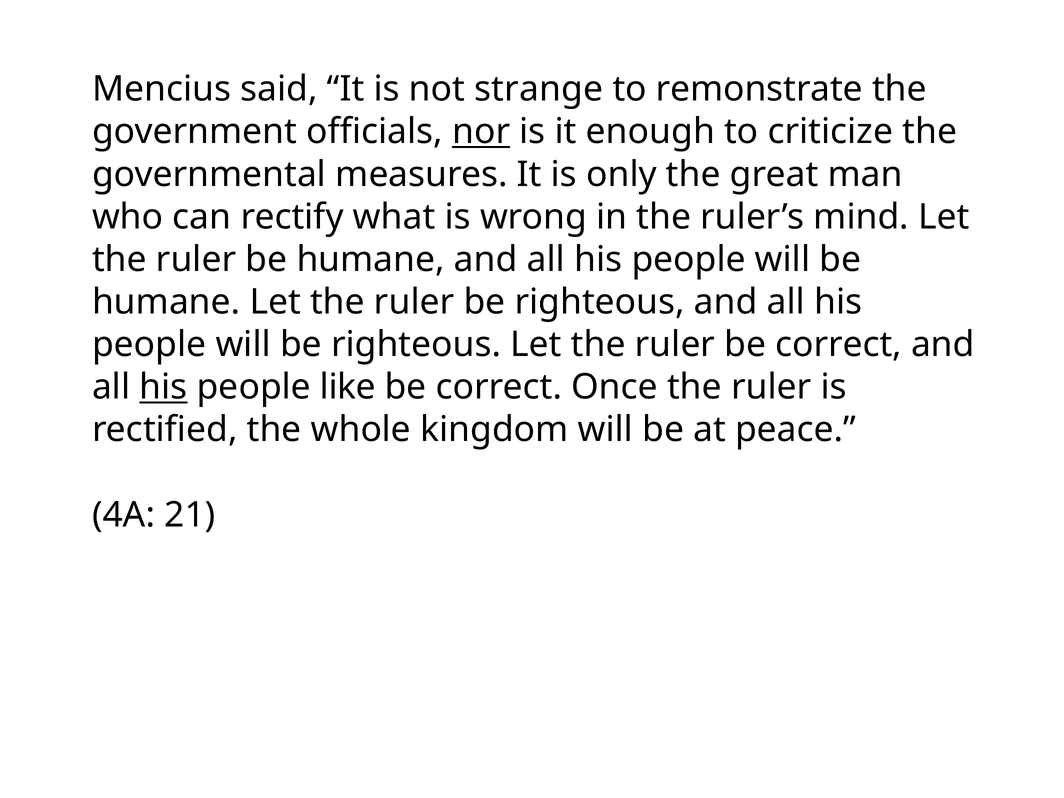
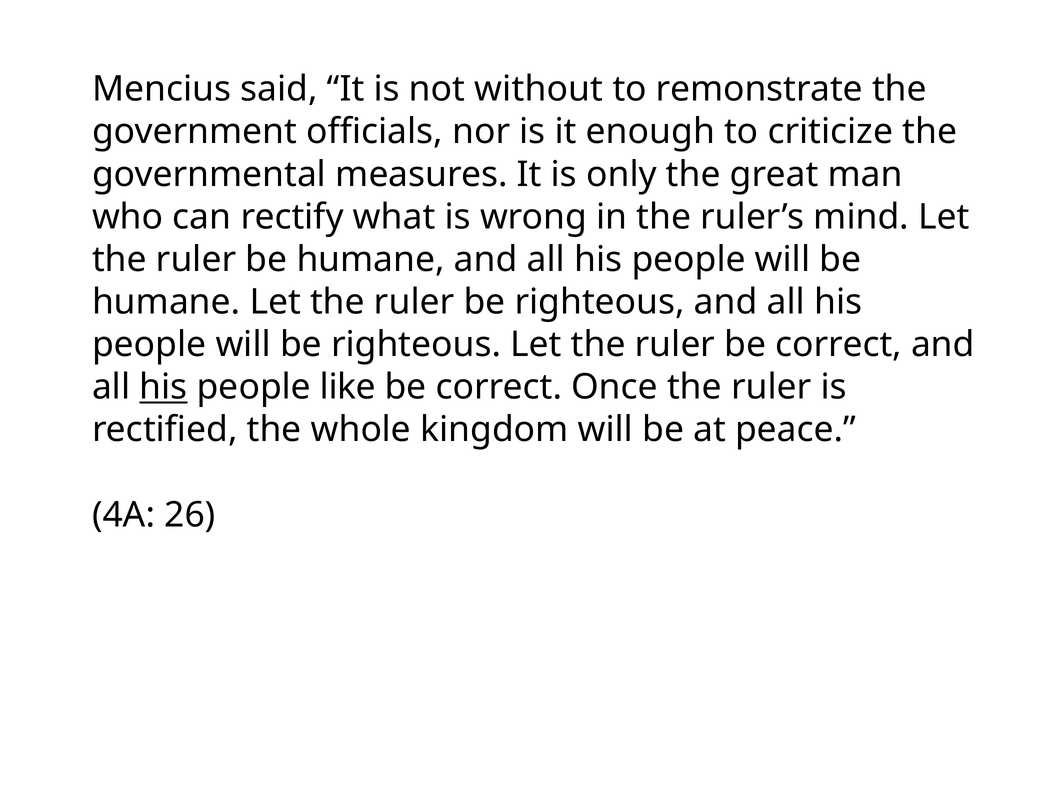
strange: strange -> without (539, 89)
nor underline: present -> none (481, 132)
21: 21 -> 26 (190, 515)
